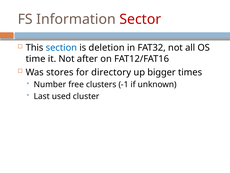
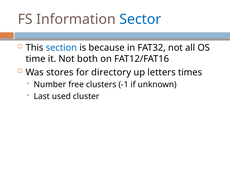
Sector colour: red -> blue (140, 19)
deletion: deletion -> because (107, 48)
after: after -> both (87, 59)
bigger: bigger -> letters (162, 72)
